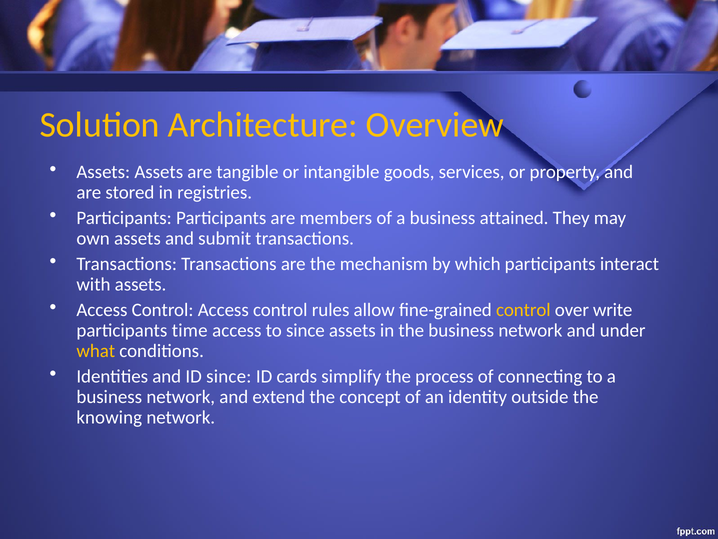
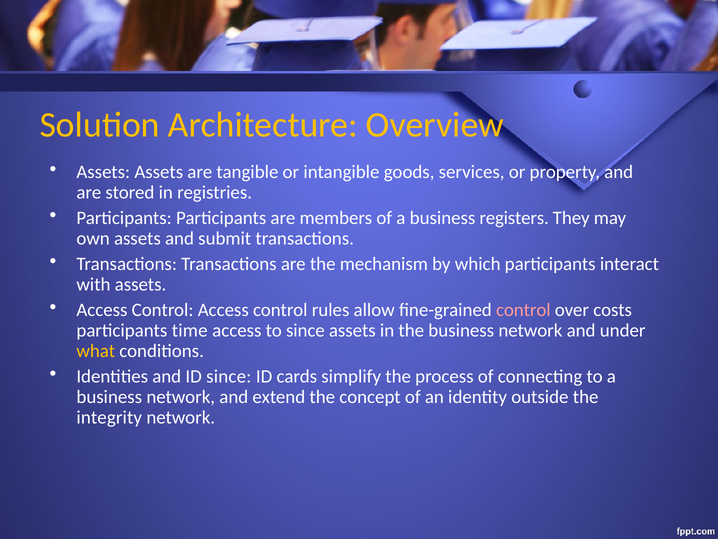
attained: attained -> registers (514, 218)
control colour: yellow -> pink (523, 310)
write: write -> costs (613, 310)
knowing: knowing -> integrity (109, 417)
